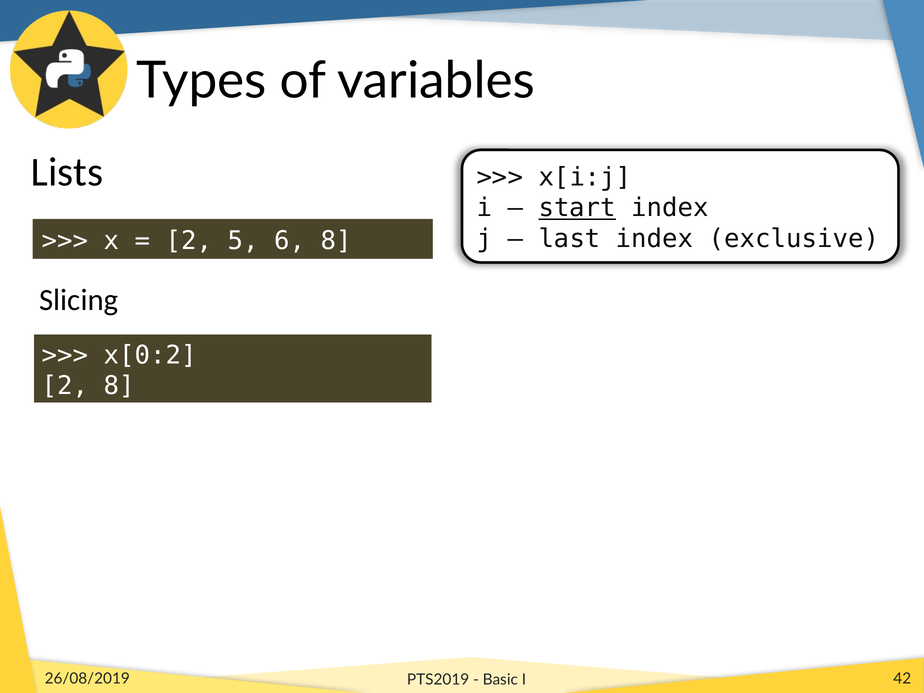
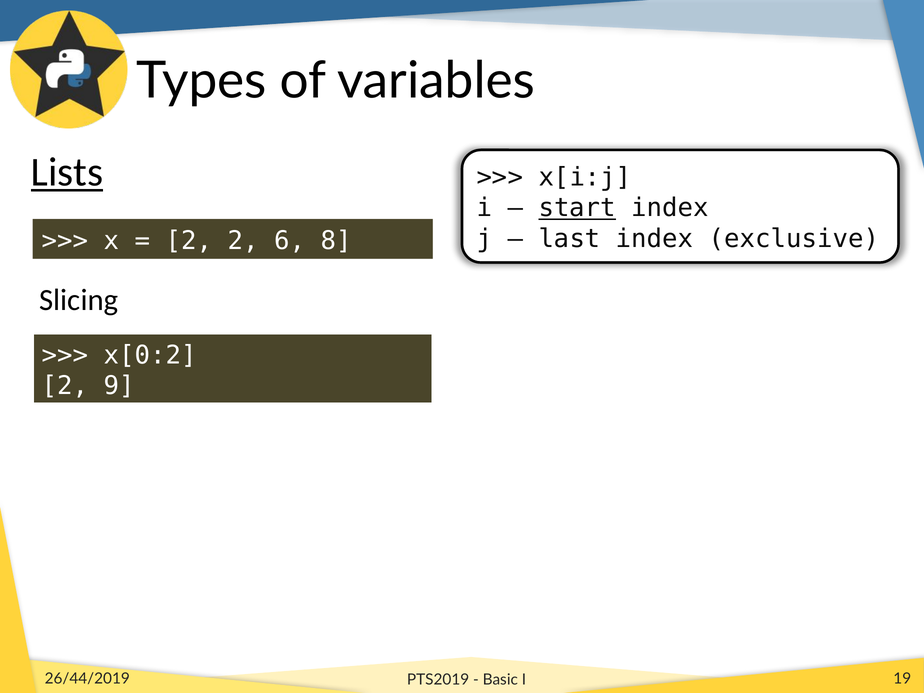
Lists underline: none -> present (67, 172)
2 5: 5 -> 2 (243, 241)
2 8: 8 -> 9 (119, 386)
26/08/2019: 26/08/2019 -> 26/44/2019 (87, 678)
42: 42 -> 19 (902, 679)
